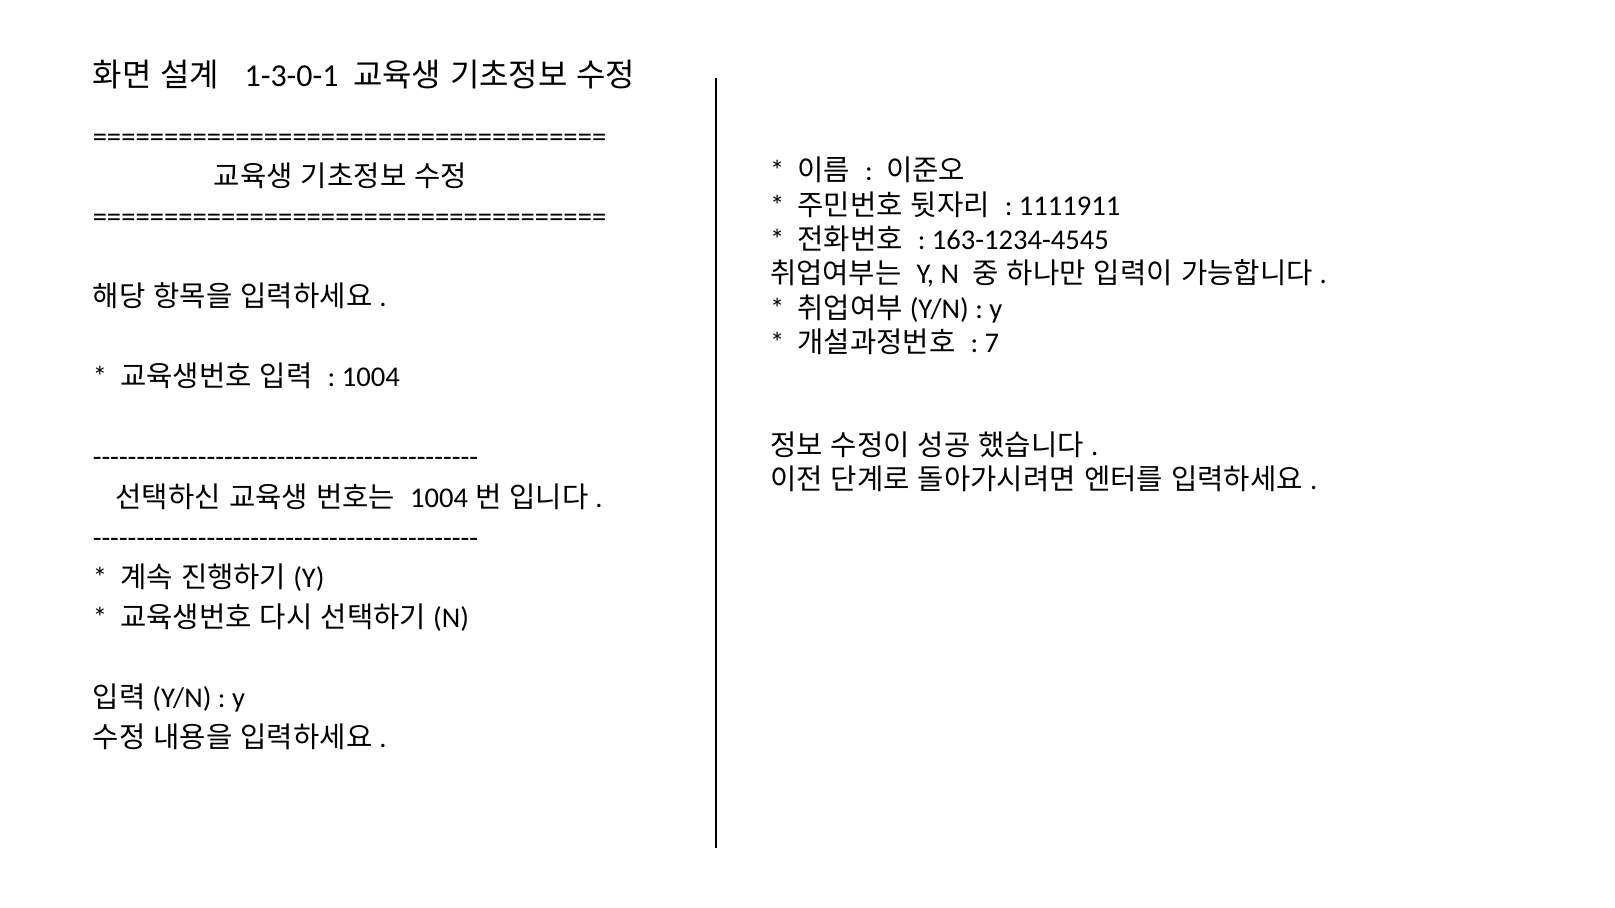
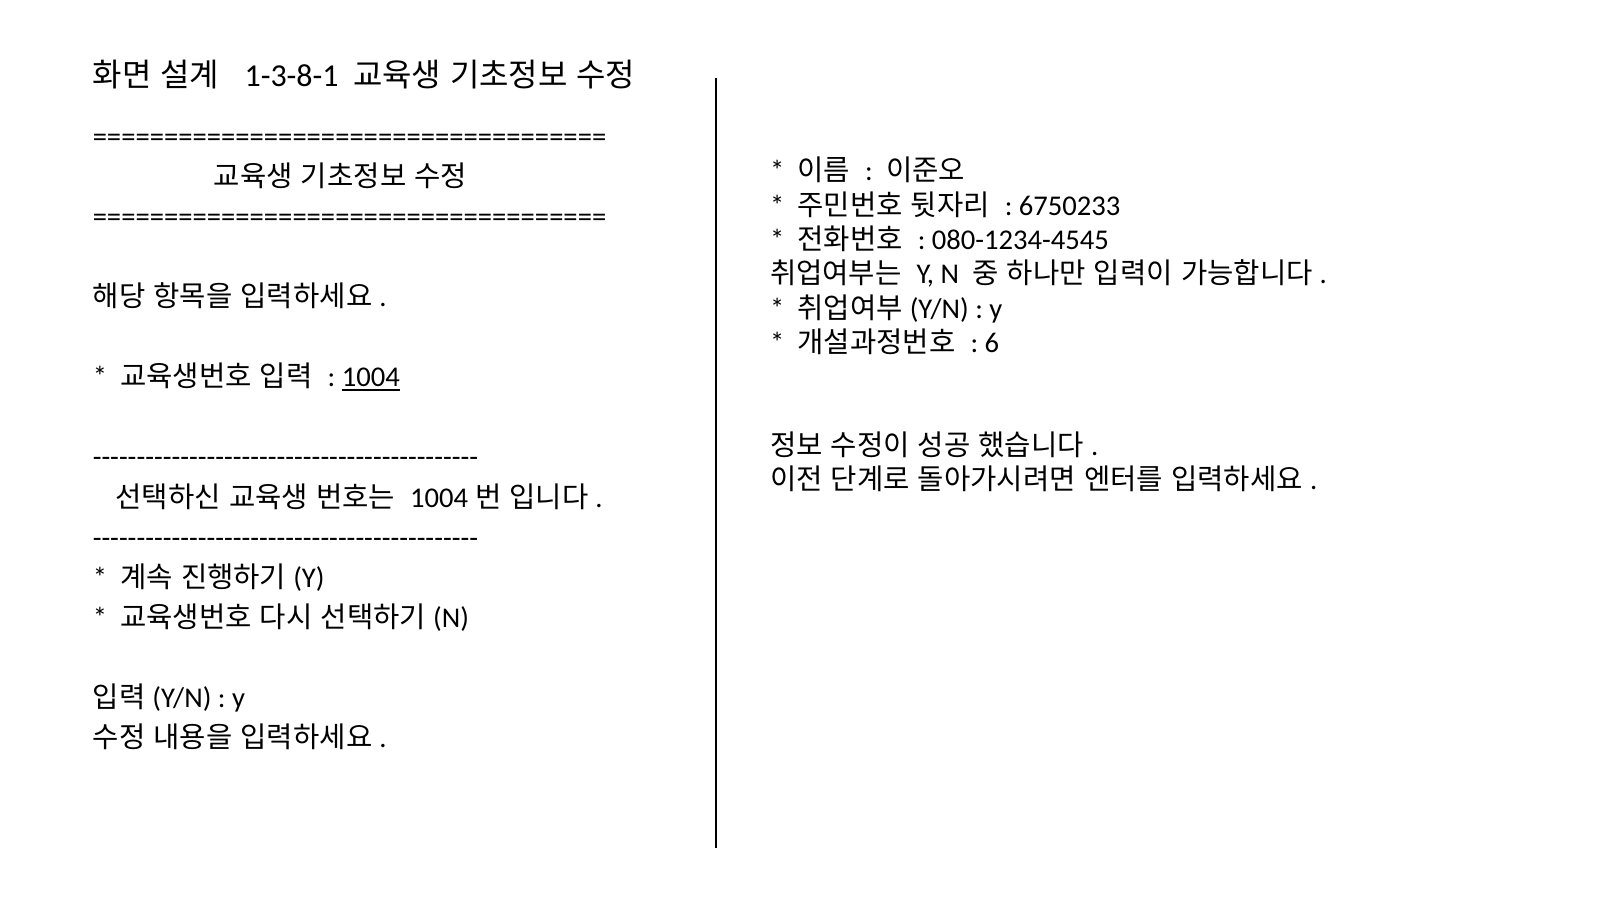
1-3-0-1: 1-3-0-1 -> 1-3-8-1 (292, 76)
1111911: 1111911 -> 6750233 (1070, 206)
163-1234-4545: 163-1234-4545 -> 080-1234-4545 (1020, 240)
7: 7 -> 6 (992, 343)
1004 underline: none -> present (371, 378)
